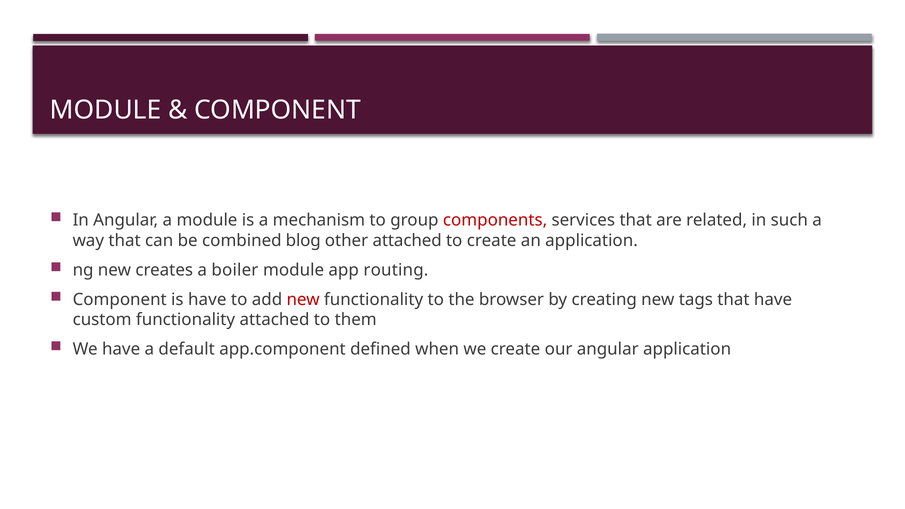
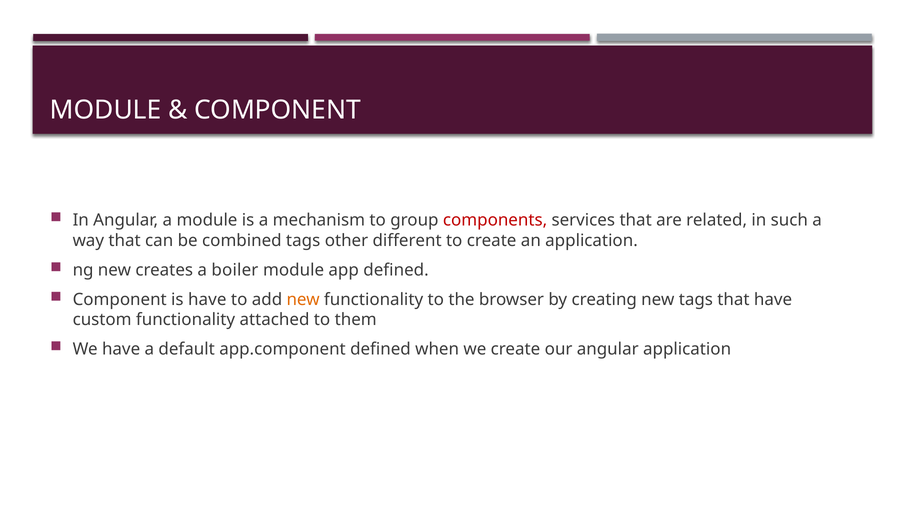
combined blog: blog -> tags (303, 241)
other attached: attached -> different (407, 241)
app routing: routing -> defined (396, 270)
new colour: red -> orange (303, 300)
